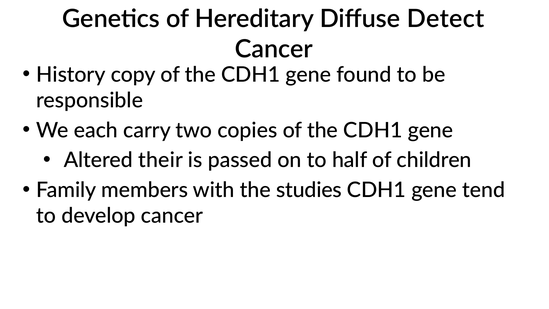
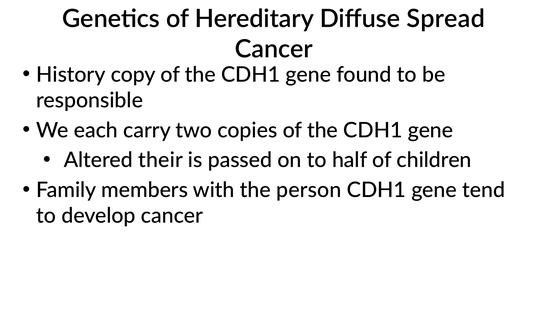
Detect: Detect -> Spread (446, 19)
studies: studies -> person (309, 190)
